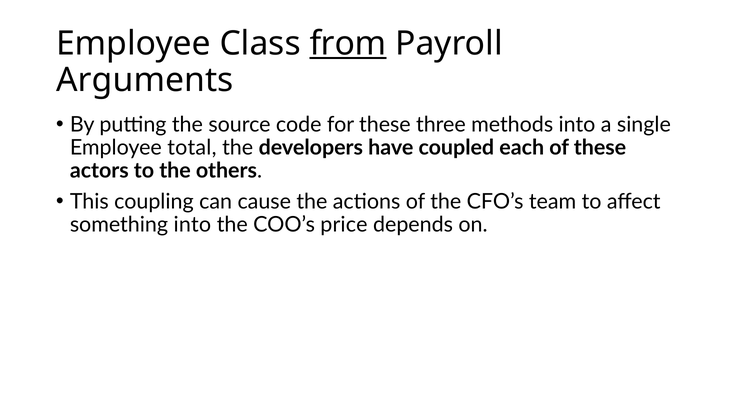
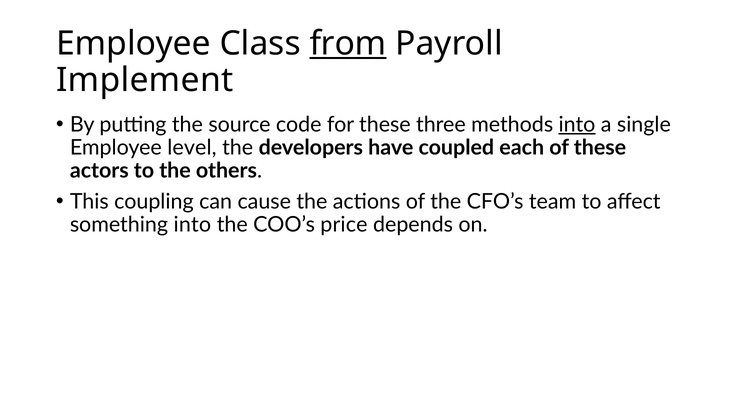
Arguments: Arguments -> Implement (145, 80)
into underline: none -> present (577, 124)
total: total -> level (192, 148)
